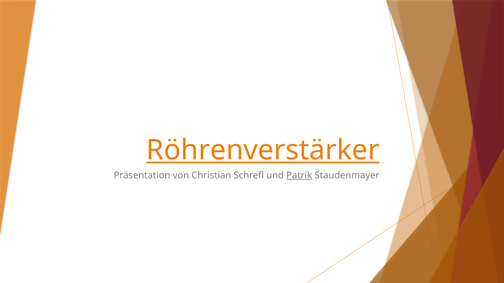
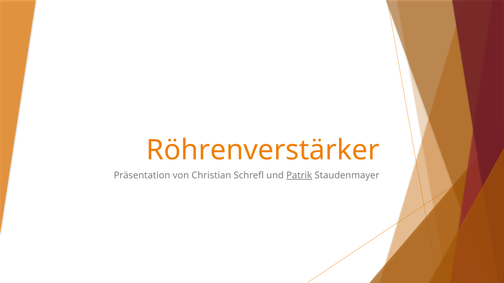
Röhrenverstärker underline: present -> none (263, 151)
